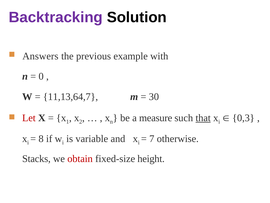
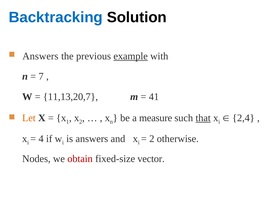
Backtracking colour: purple -> blue (56, 17)
example underline: none -> present (131, 56)
0: 0 -> 7 (41, 76)
11,13,64,7: 11,13,64,7 -> 11,13,20,7 (71, 97)
30: 30 -> 41 (154, 97)
Let colour: red -> orange (29, 118)
0,3: 0,3 -> 2,4 (243, 118)
8: 8 -> 4 (41, 138)
is variable: variable -> answers (92, 138)
7: 7 -> 2 (152, 138)
Stacks: Stacks -> Nodes (36, 158)
height: height -> vector (151, 158)
